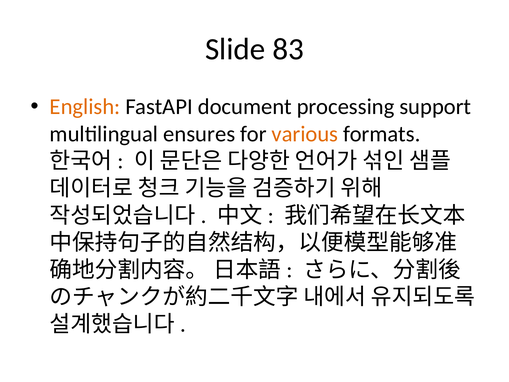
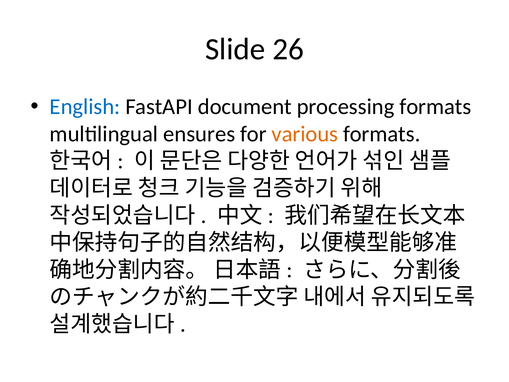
83: 83 -> 26 (288, 49)
English colour: orange -> blue (85, 107)
processing support: support -> formats (435, 107)
